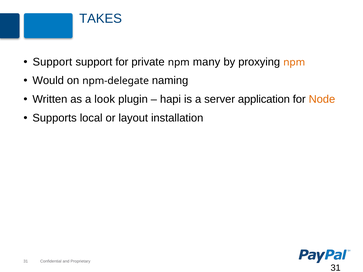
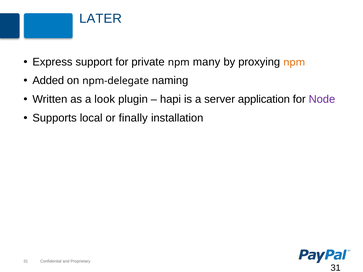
TAKES: TAKES -> LATER (100, 19)
Support: Support -> Express (52, 62)
Would: Would -> Added (48, 81)
Node colour: orange -> purple (322, 99)
layout: layout -> finally (133, 118)
